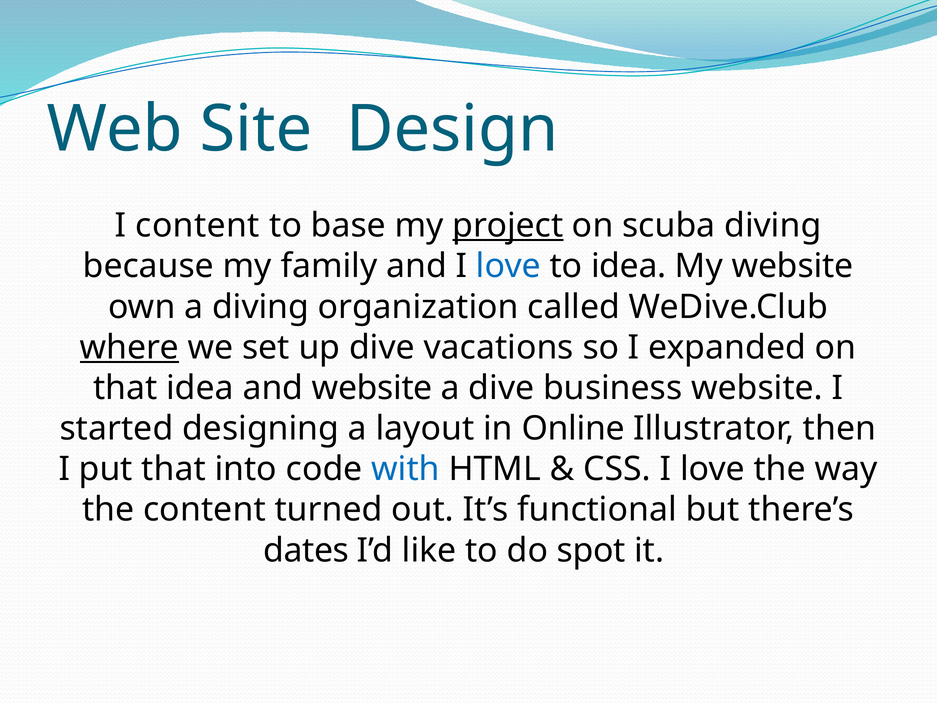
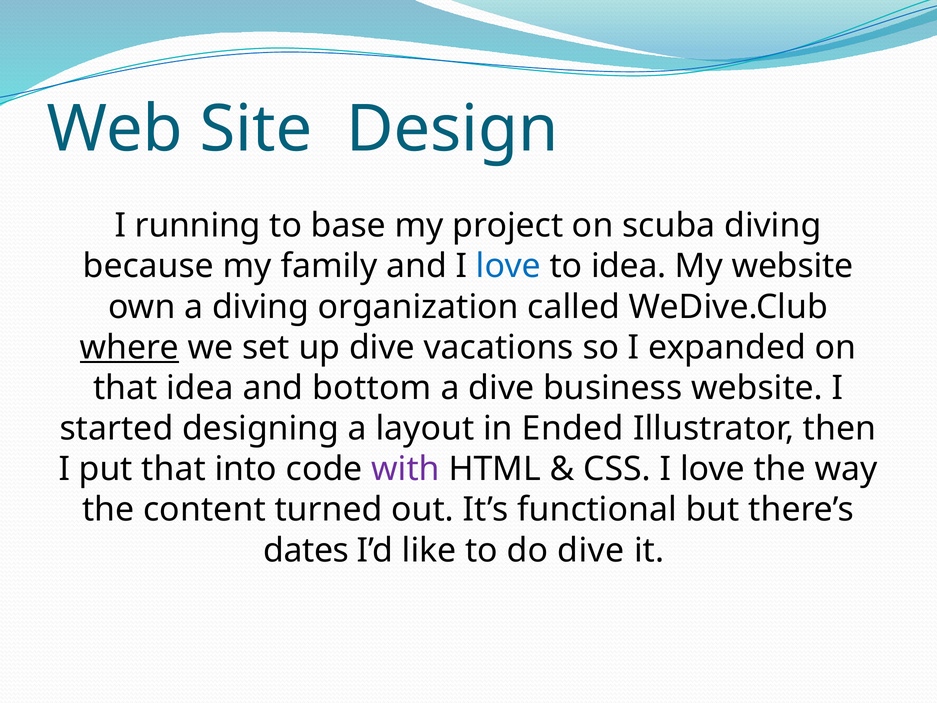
I content: content -> running (198, 226)
project underline: present -> none (508, 226)
and website: website -> bottom (372, 388)
Online: Online -> Ended (573, 428)
with colour: blue -> purple (406, 469)
do spot: spot -> dive (591, 550)
